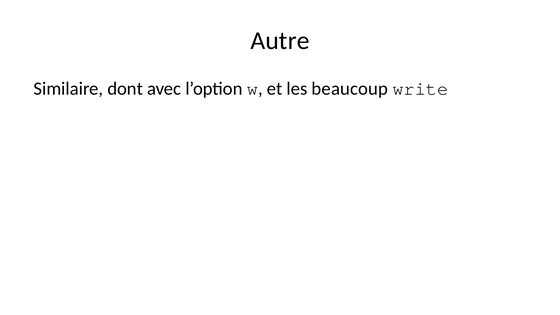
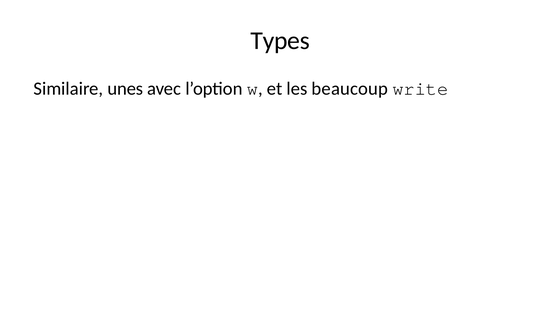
Autre: Autre -> Types (280, 41)
dont: dont -> unes (125, 89)
